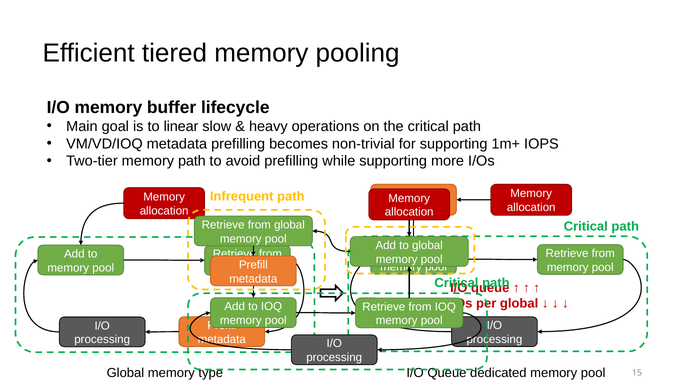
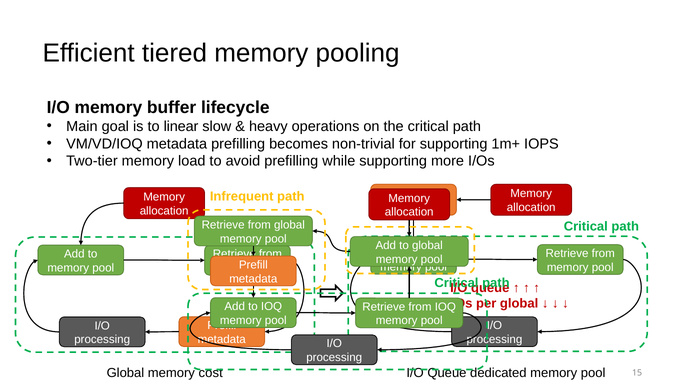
memory path: path -> load (192, 161)
type: type -> cost (211, 373)
